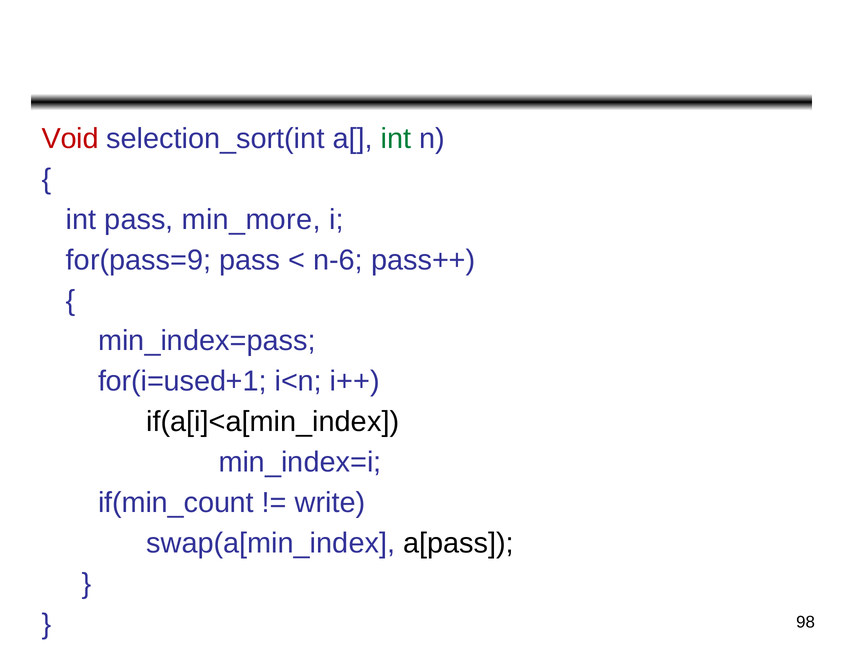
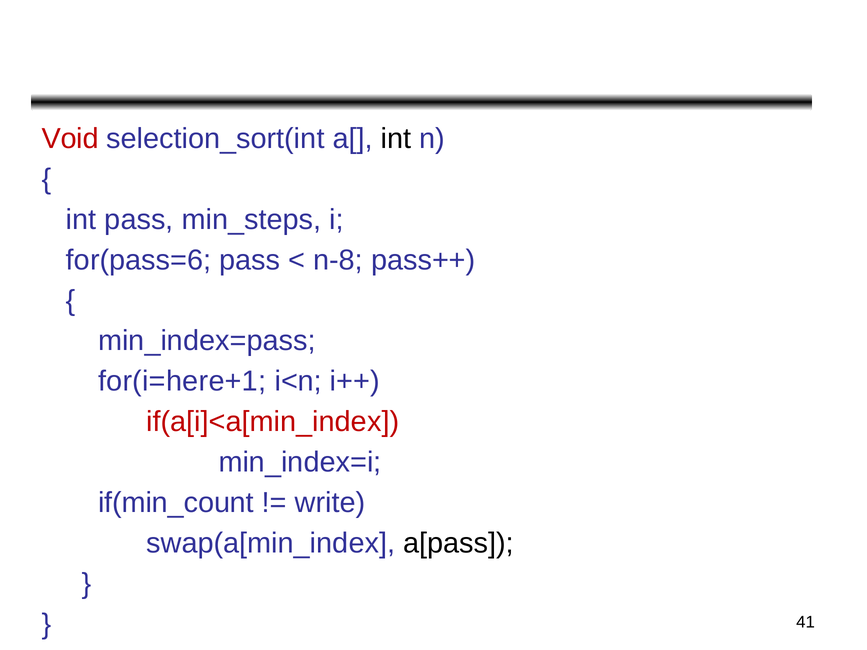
int colour: green -> black (396, 139)
min_more: min_more -> min_steps (251, 220)
for(pass=9: for(pass=9 -> for(pass=6 (139, 260)
n-6: n-6 -> n-8 (338, 260)
for(i=used+1: for(i=used+1 -> for(i=here+1 (182, 382)
if(a[i]<a[min_index colour: black -> red (273, 422)
98: 98 -> 41 (806, 622)
